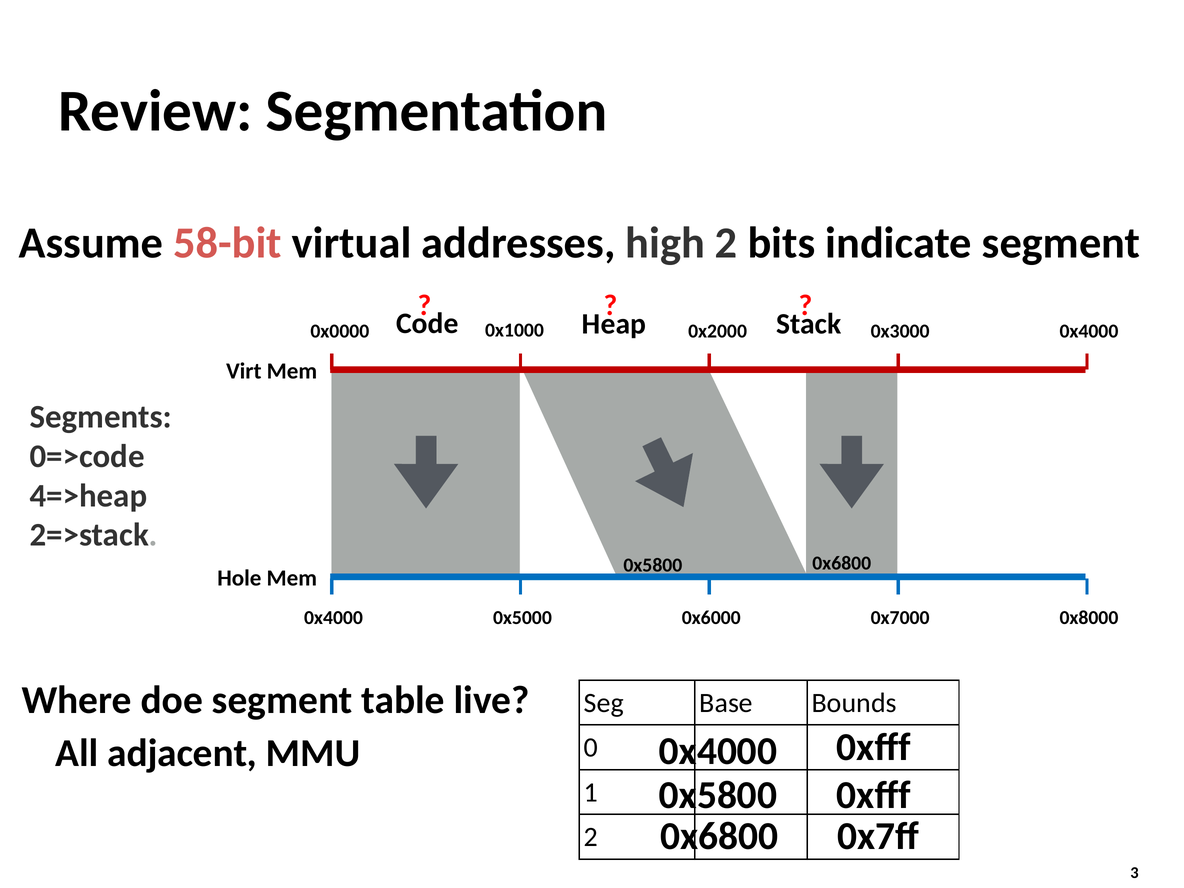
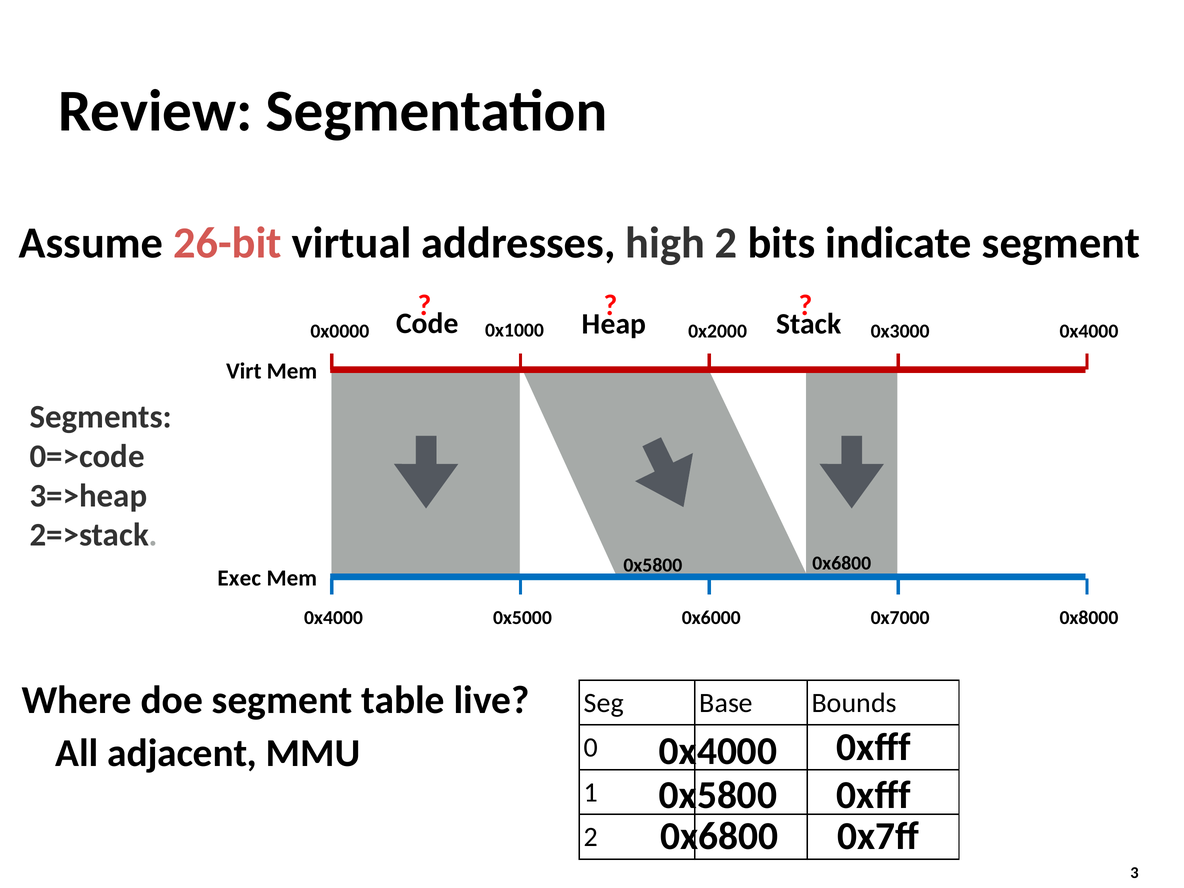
58-bit: 58-bit -> 26-bit (228, 243)
4=>heap: 4=>heap -> 3=>heap (89, 496)
Hole: Hole -> Exec (239, 578)
